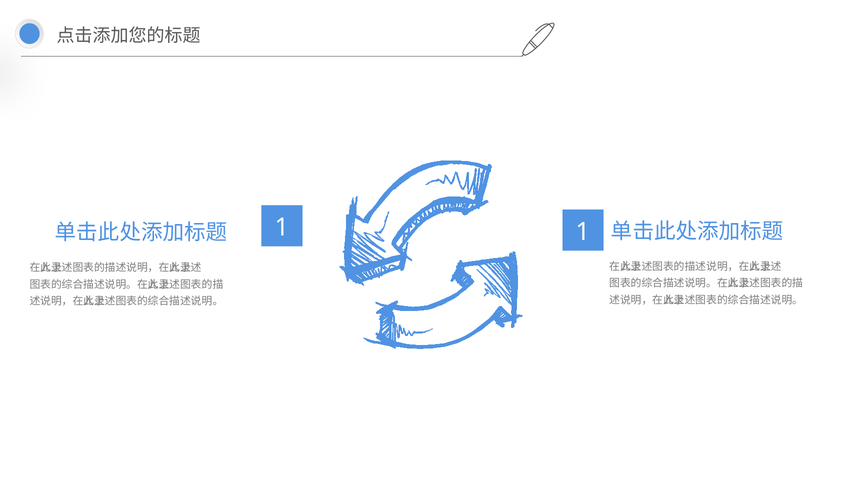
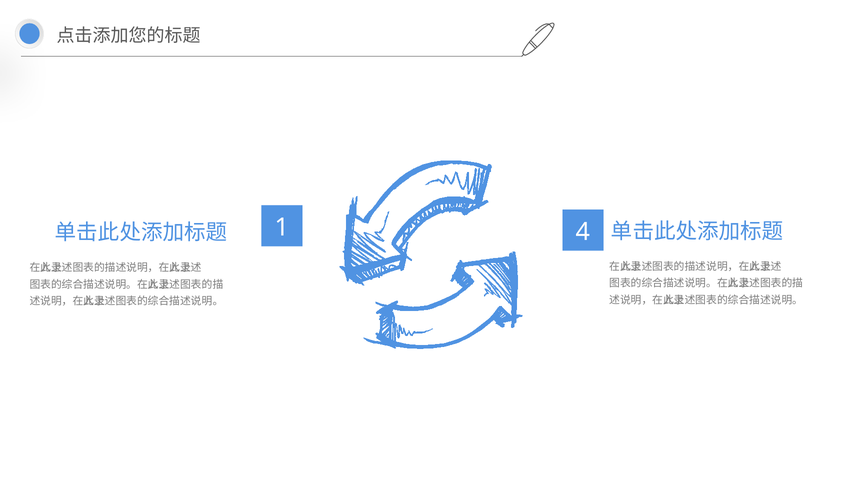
1: 1 -> 4 (583, 232)
